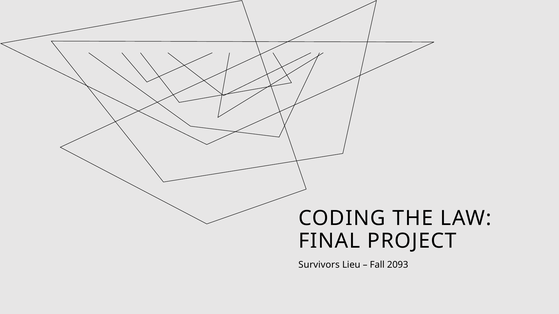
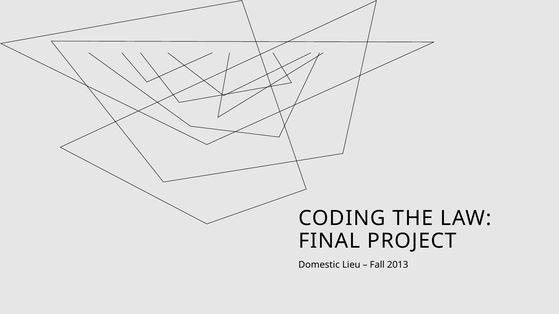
Survivors: Survivors -> Domestic (319, 265)
2093: 2093 -> 2013 (398, 265)
